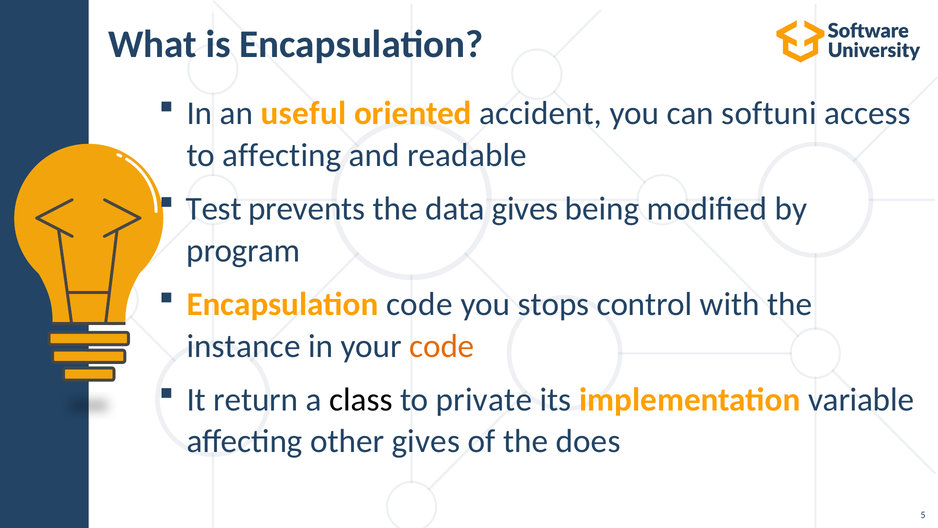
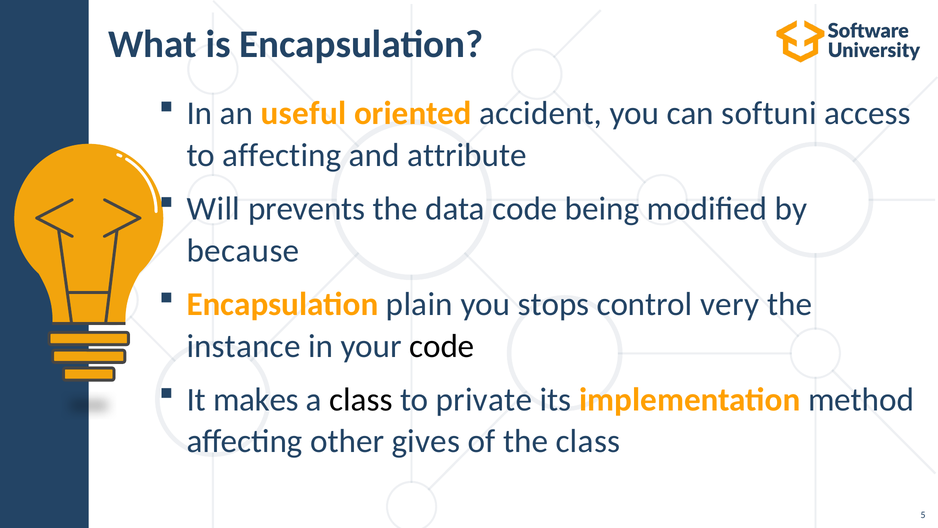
readable: readable -> attribute (467, 155)
Test: Test -> Will (213, 209)
data gives: gives -> code (525, 209)
program: program -> because (243, 250)
Encapsulation code: code -> plain (419, 304)
with: with -> very (730, 304)
code colour: orange -> black (442, 346)
return: return -> makes (256, 399)
variable: variable -> method (861, 399)
the does: does -> class (588, 441)
